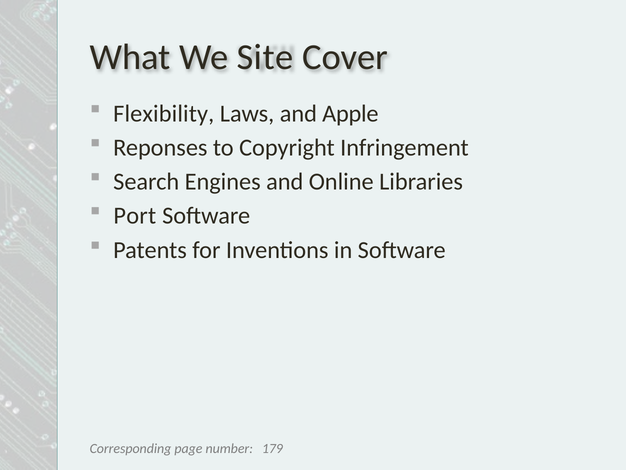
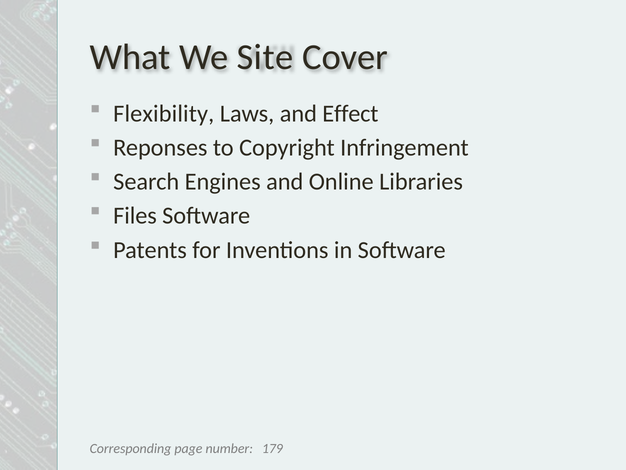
Apple: Apple -> Effect (350, 113)
Port: Port -> Files (135, 216)
